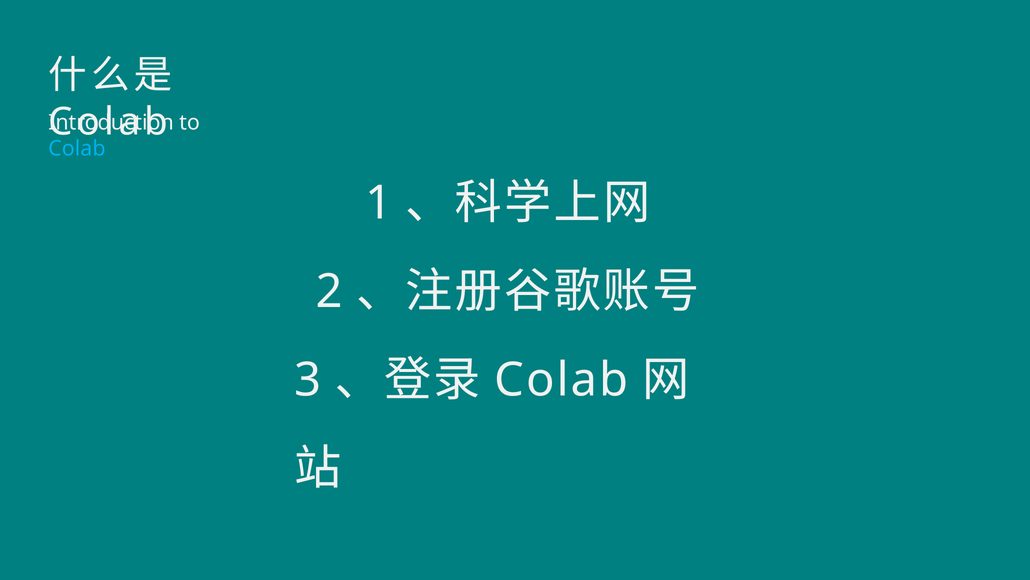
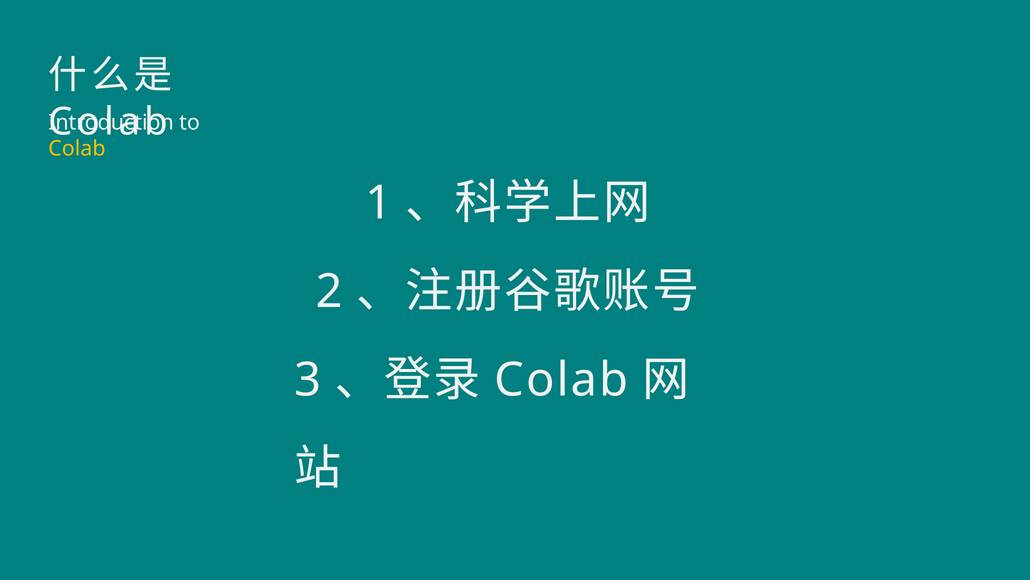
Colab colour: light blue -> yellow (77, 148)
